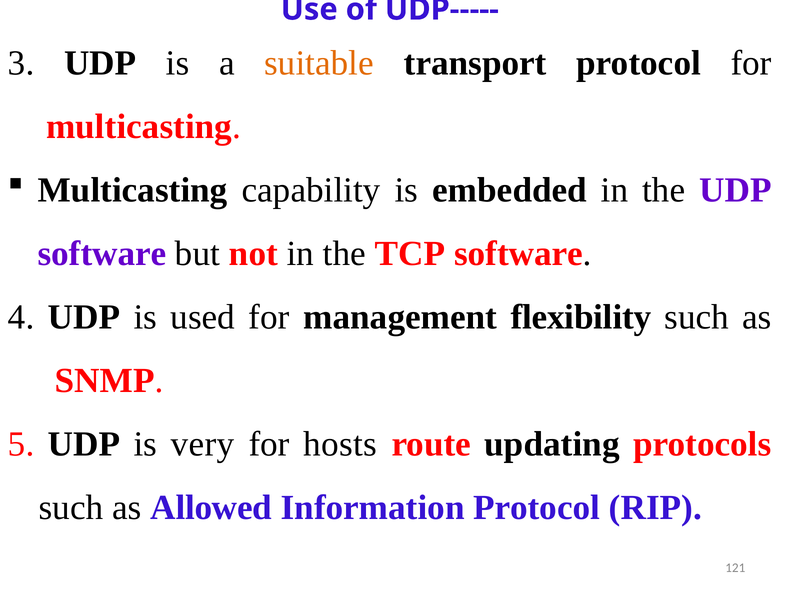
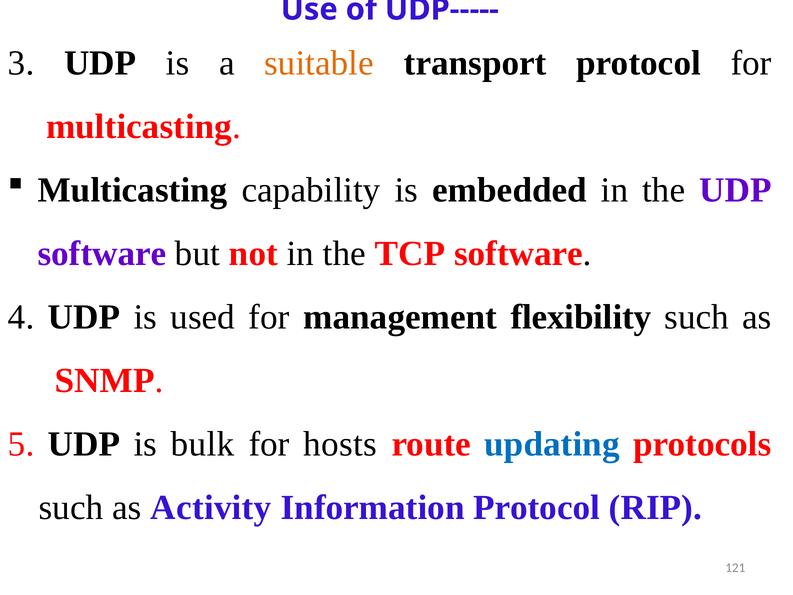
very: very -> bulk (203, 444)
updating colour: black -> blue (552, 444)
Allowed: Allowed -> Activity (211, 507)
